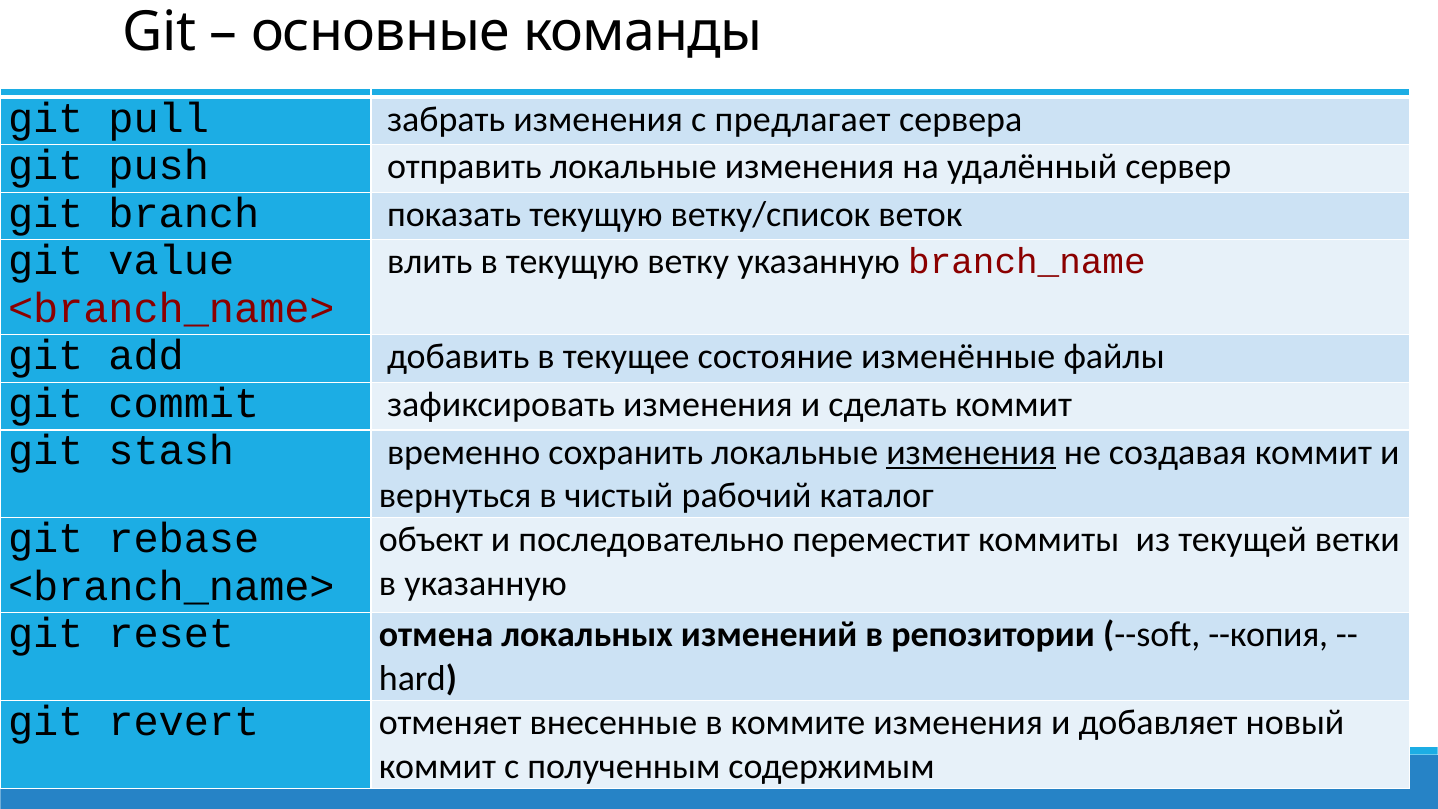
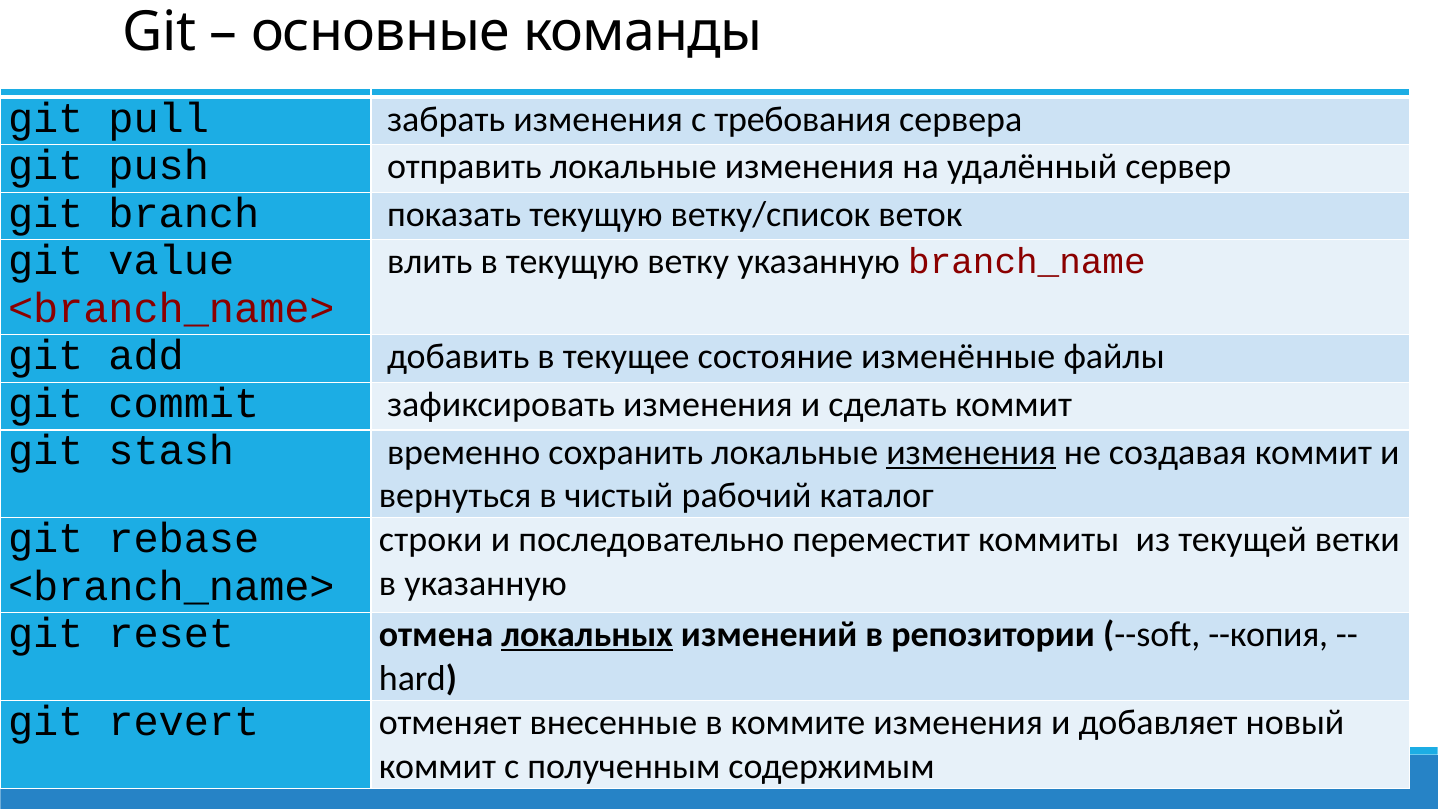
предлагает: предлагает -> требования (803, 120)
объект: объект -> строки (431, 540)
локальных underline: none -> present (587, 635)
